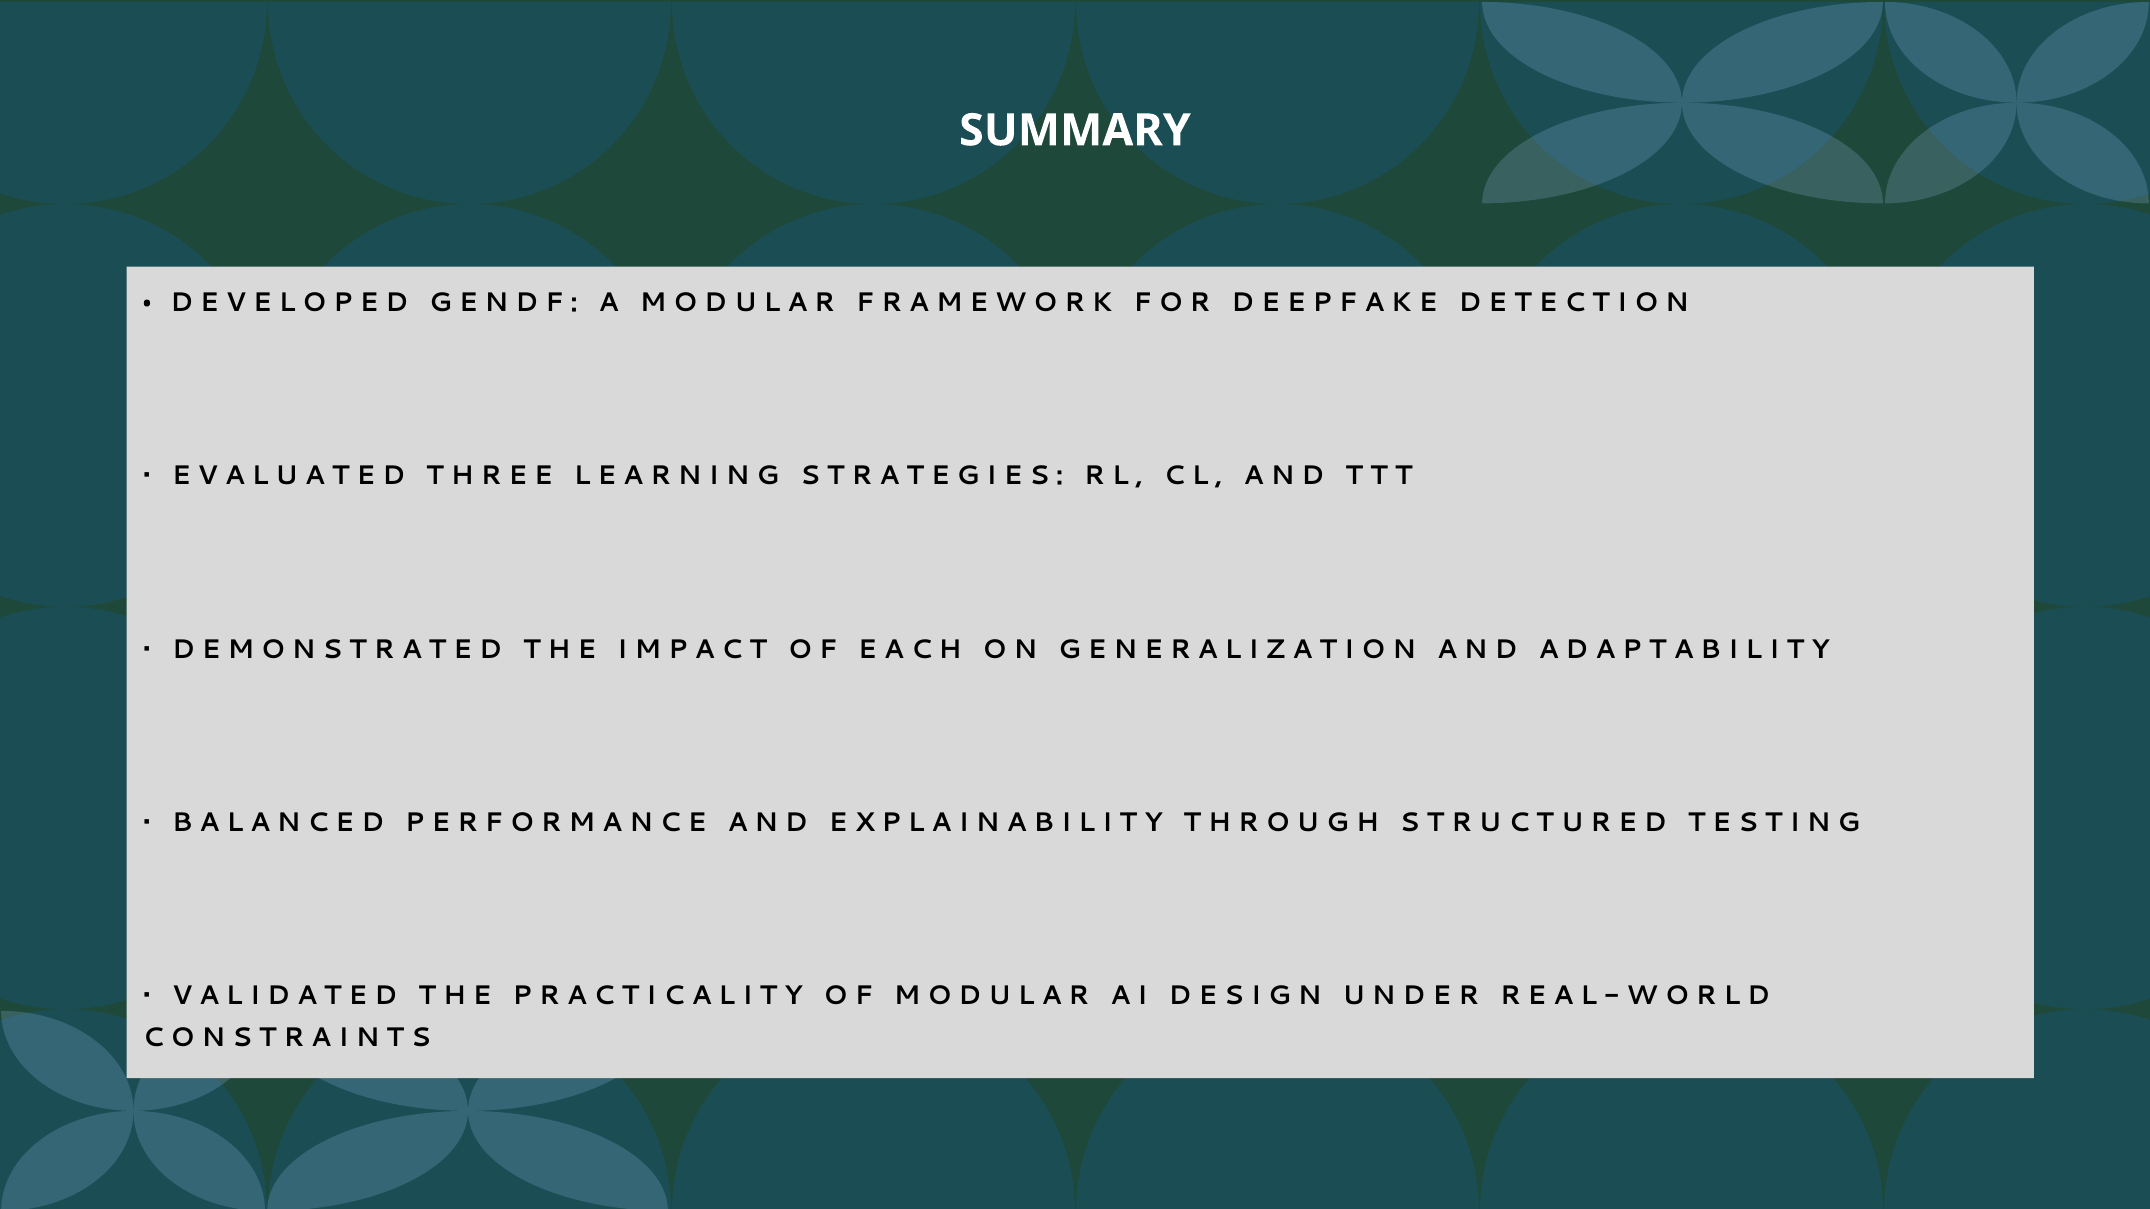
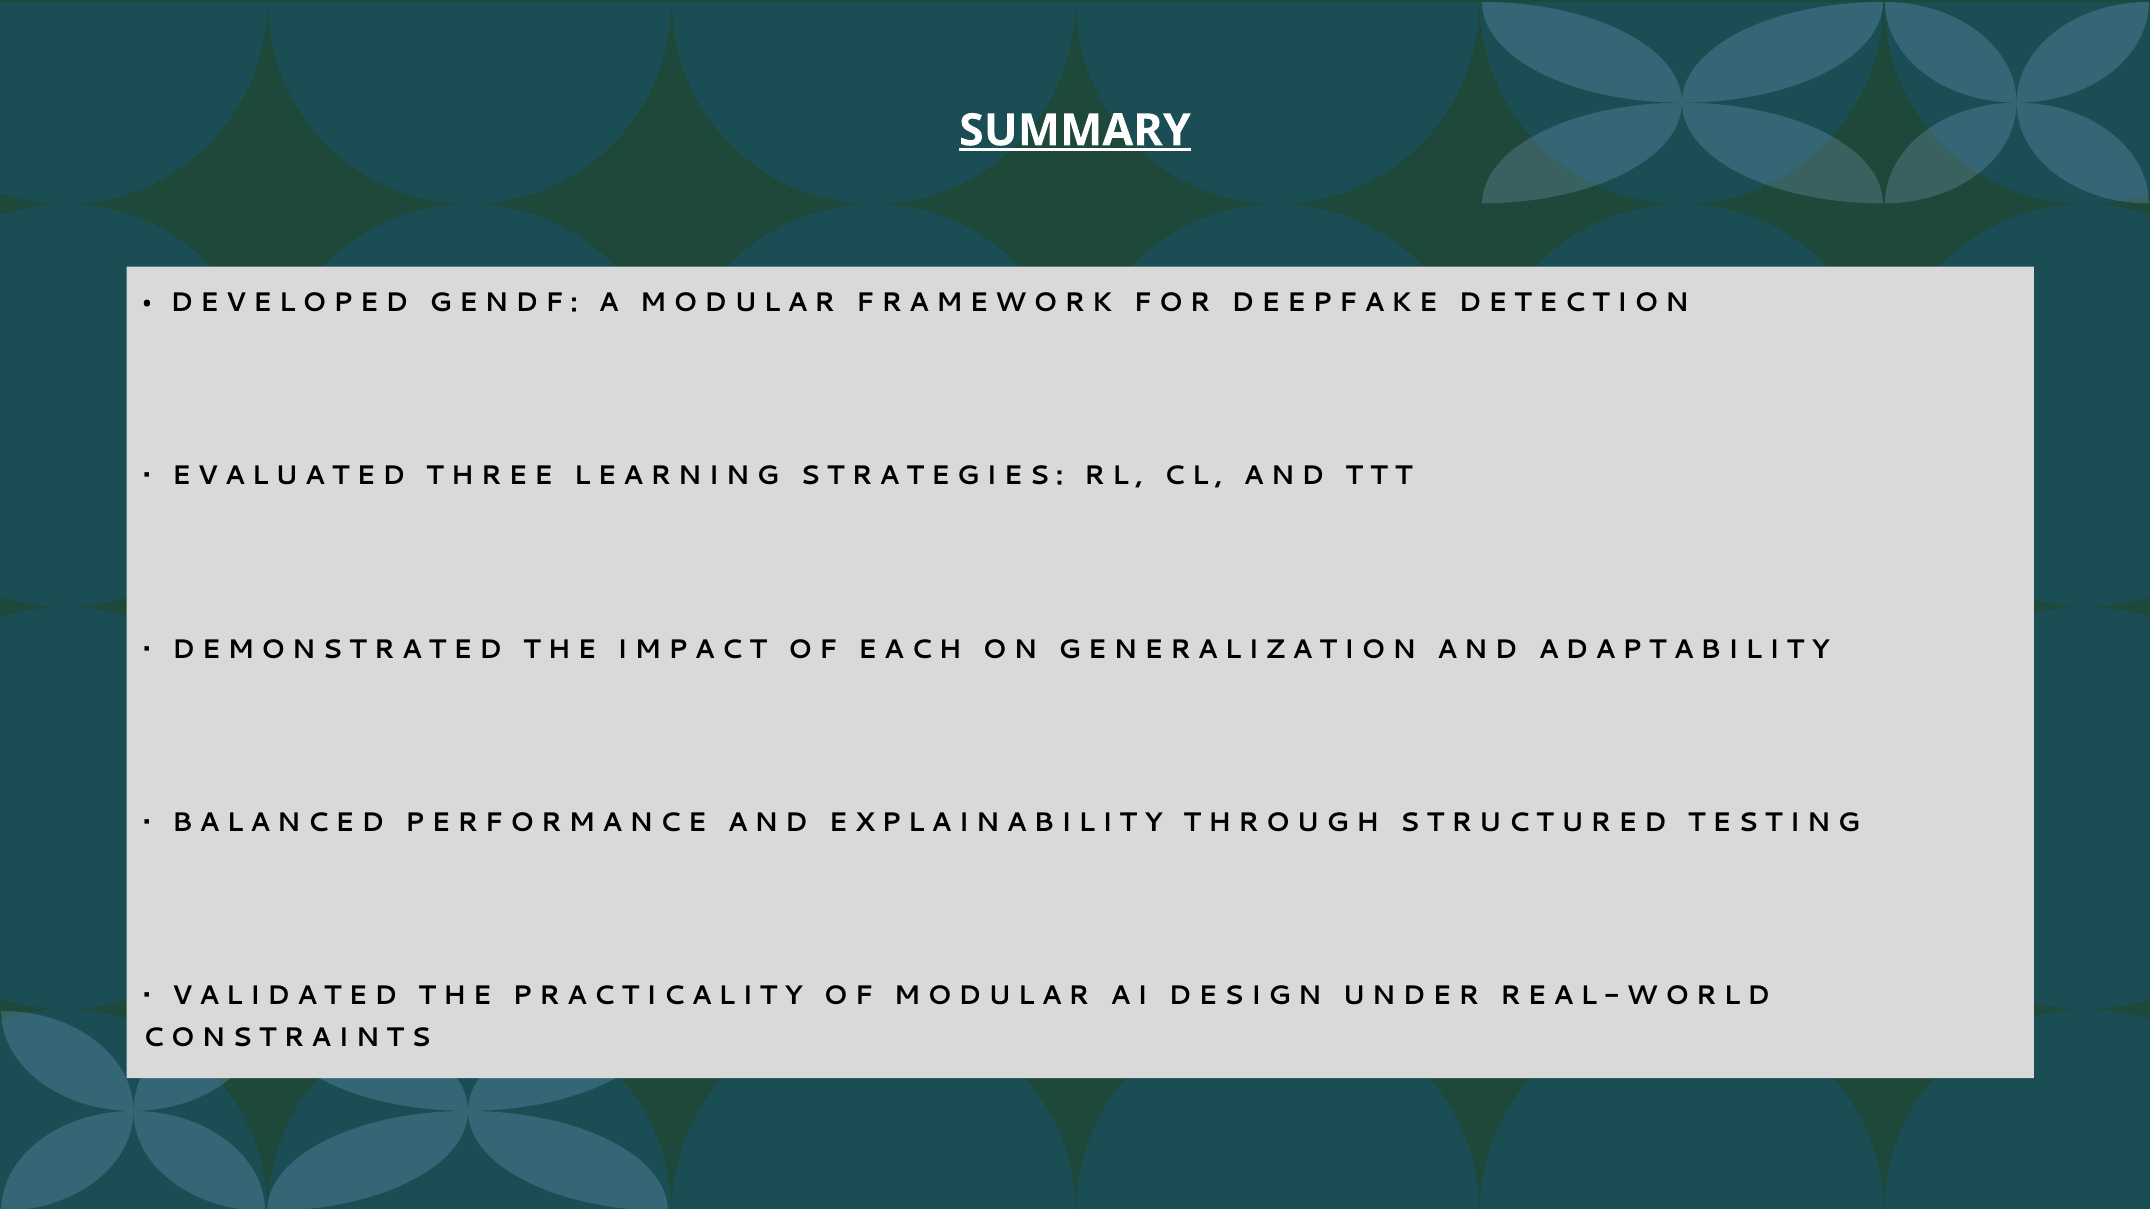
SUMMARY underline: none -> present (1075, 131)
